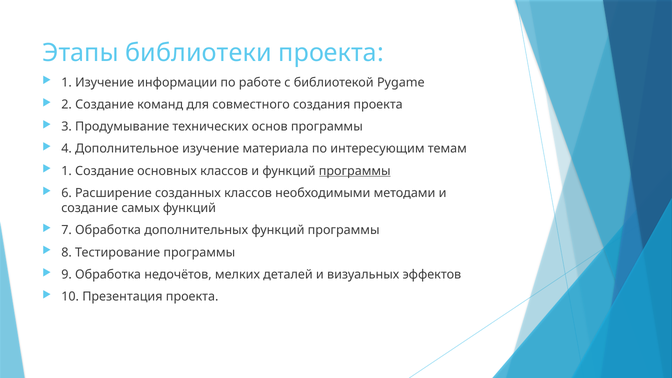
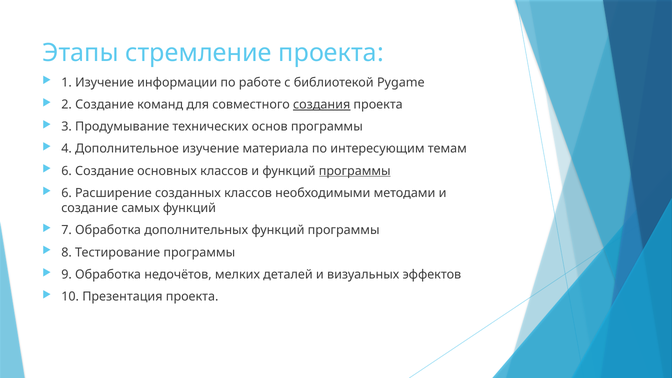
библиотеки: библиотеки -> стремление (199, 53)
создания underline: none -> present (322, 105)
1: 1 -> 6 (67, 171)
